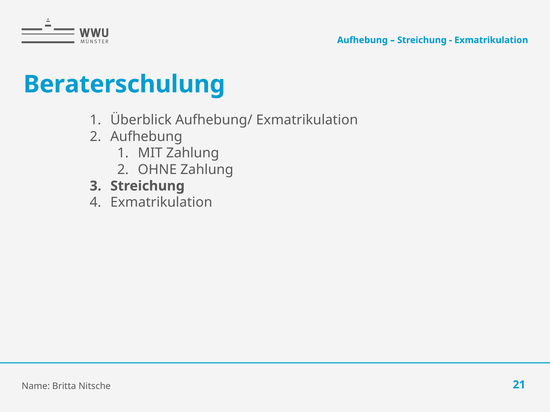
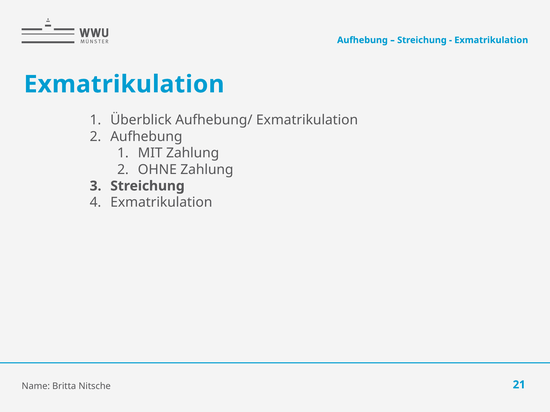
Beraterschulung: Beraterschulung -> Exmatrikulation (124, 84)
